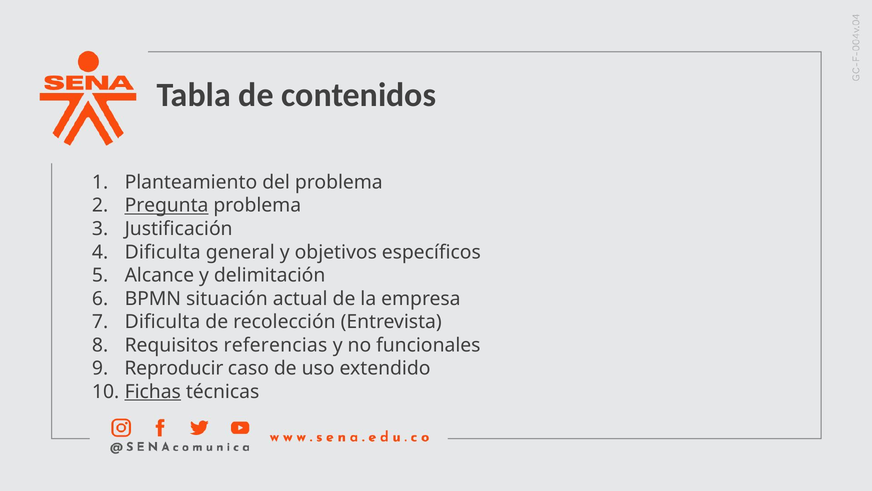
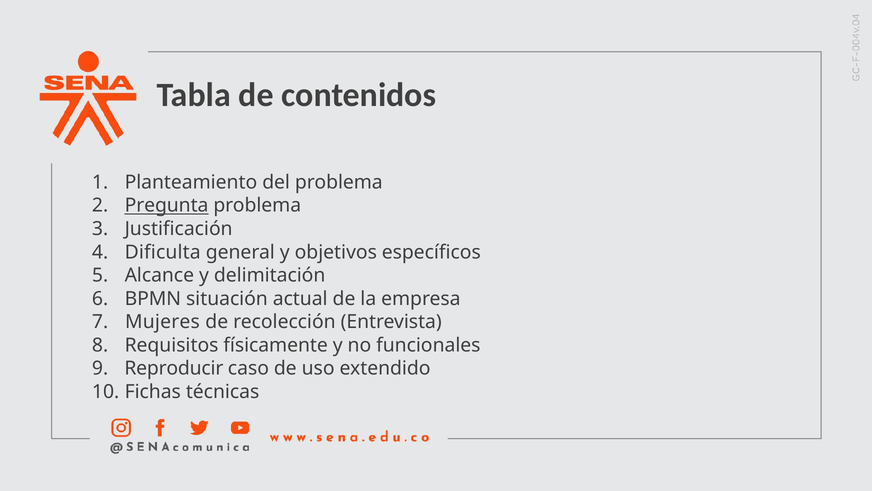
Dificulta: Dificulta -> Mujeres (162, 322)
referencias: referencias -> físicamente (276, 345)
Fichas underline: present -> none (153, 391)
